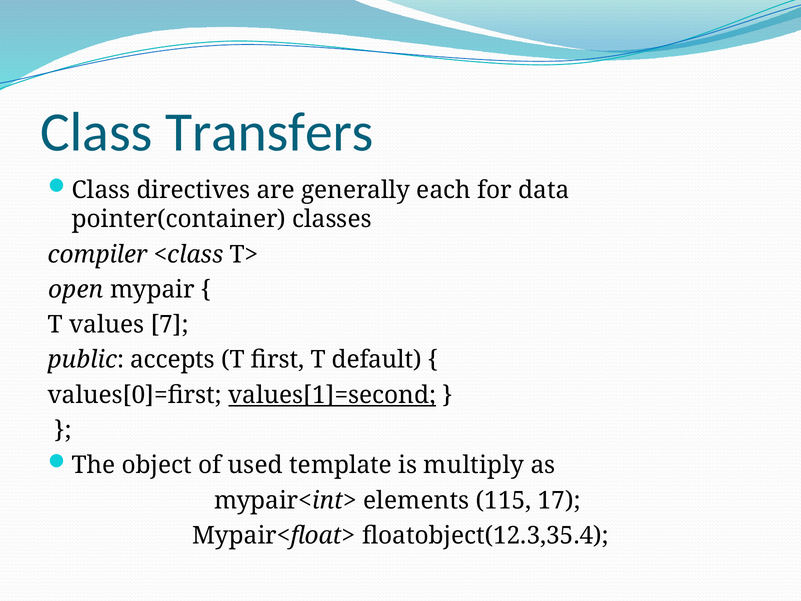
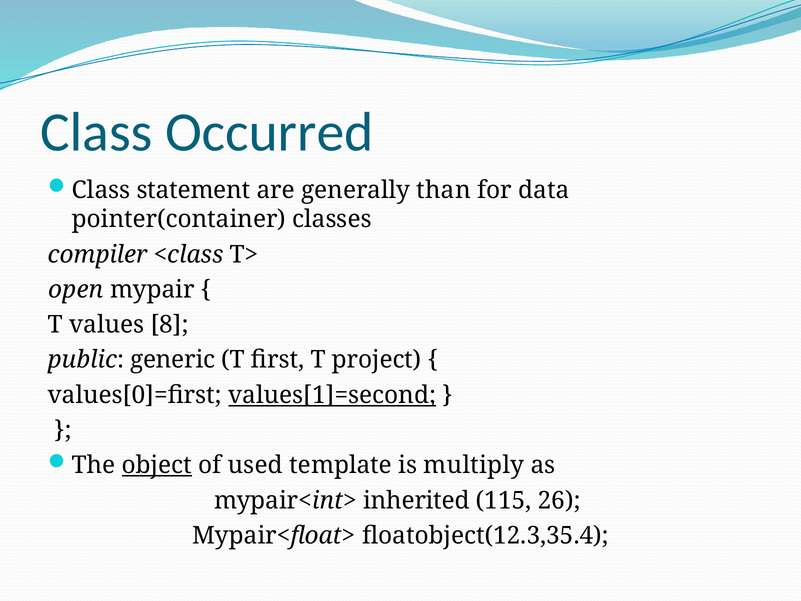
Transfers: Transfers -> Occurred (269, 132)
directives: directives -> statement (194, 190)
each: each -> than (444, 190)
7: 7 -> 8 (170, 325)
accepts: accepts -> generic (173, 360)
default: default -> project (377, 360)
object underline: none -> present (157, 465)
elements: elements -> inherited (416, 500)
17: 17 -> 26 (559, 500)
